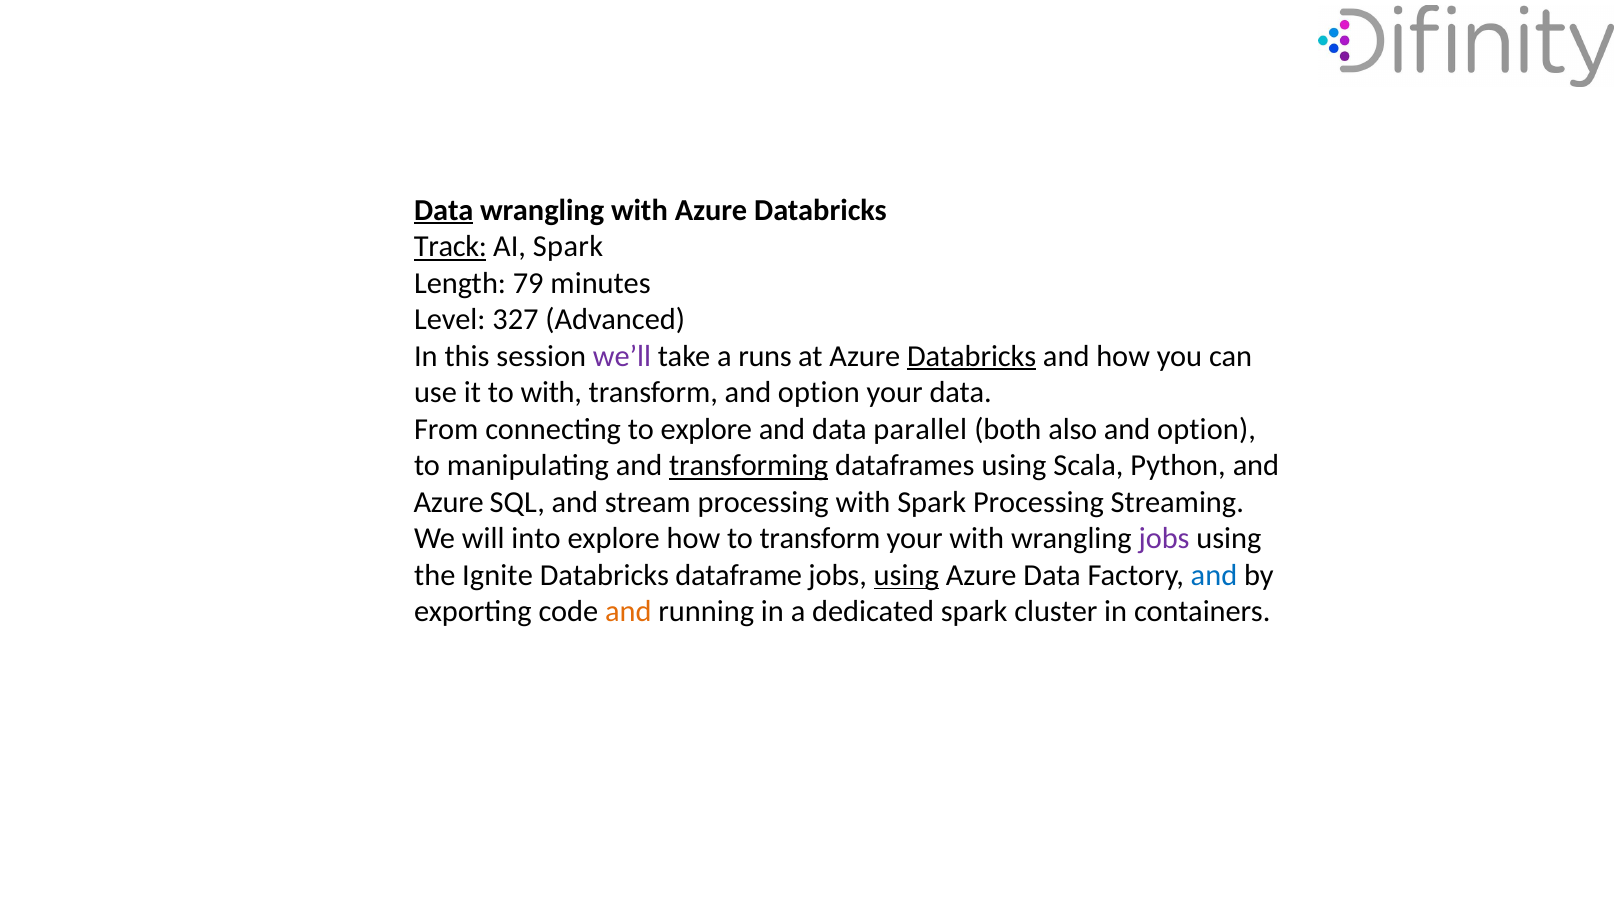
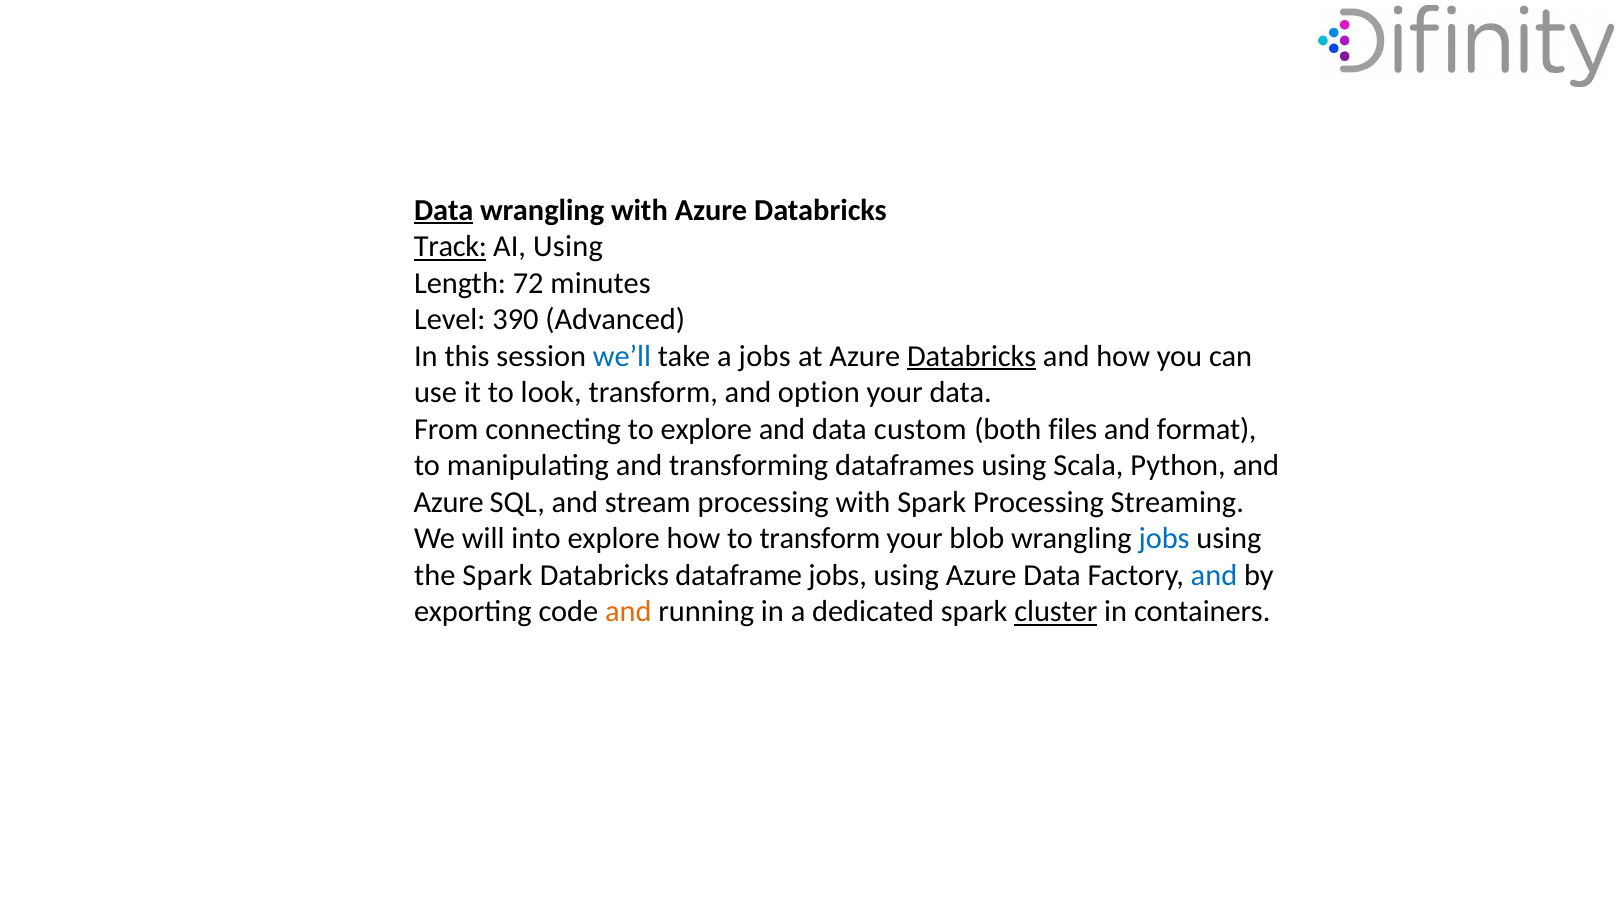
AI Spark: Spark -> Using (568, 247)
79: 79 -> 72 (528, 283)
327: 327 -> 390 (515, 320)
we’ll colour: purple -> blue (622, 356)
a runs: runs -> jobs (765, 356)
to with: with -> look (551, 393)
parallel: parallel -> custom (920, 429)
also: also -> files (1073, 429)
option: option -> format (1207, 429)
transforming underline: present -> none (749, 465)
your with: with -> blob (977, 538)
jobs colour: purple -> blue (1164, 538)
the Ignite: Ignite -> Spark (497, 575)
using underline: present -> none (906, 575)
cluster underline: none -> present (1056, 611)
